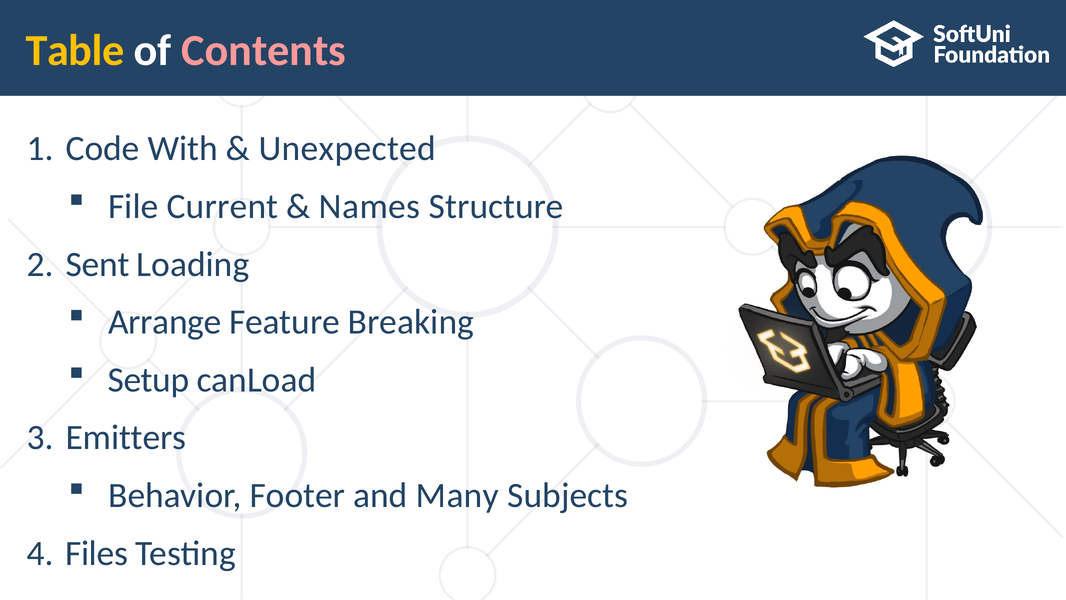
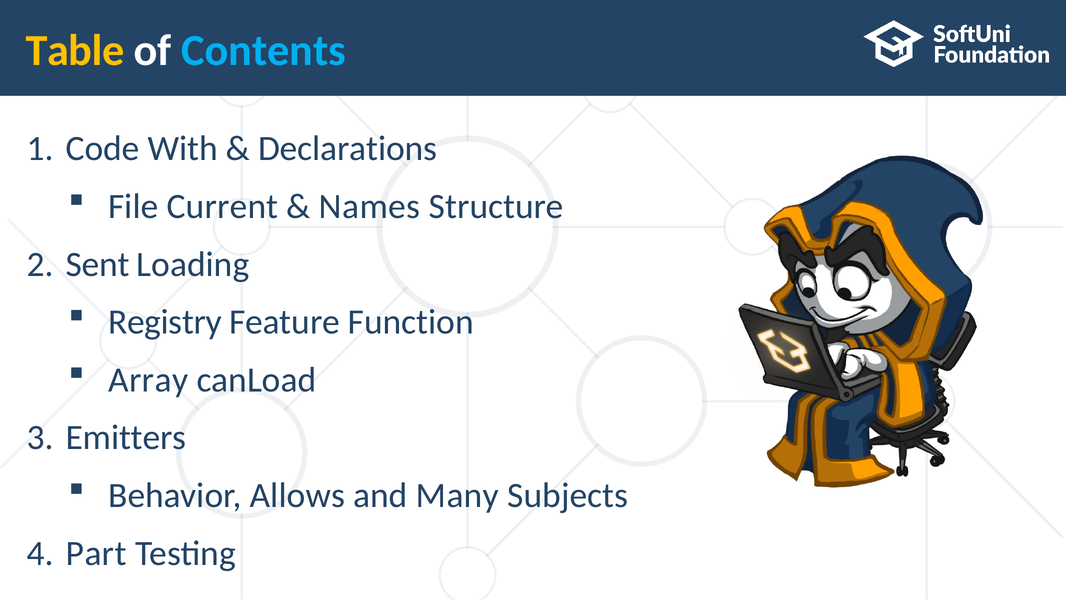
Contents colour: pink -> light blue (264, 51)
Unexpected: Unexpected -> Declarations (348, 149)
Arrange: Arrange -> Registry (165, 322)
Breaking: Breaking -> Function (411, 322)
Setup: Setup -> Array (148, 380)
Footer: Footer -> Allows (297, 495)
Files: Files -> Part (96, 553)
